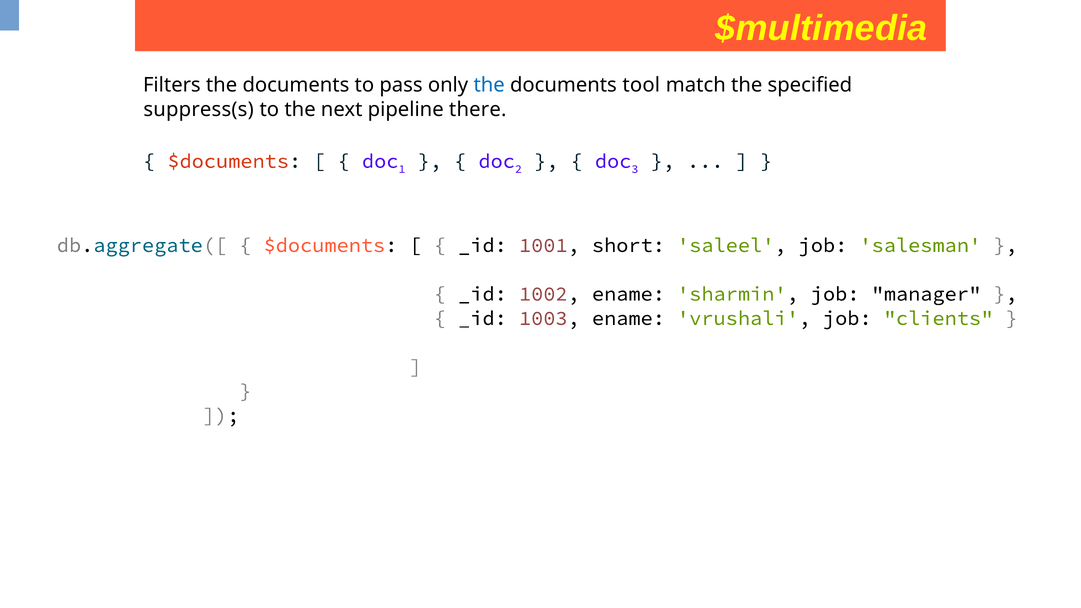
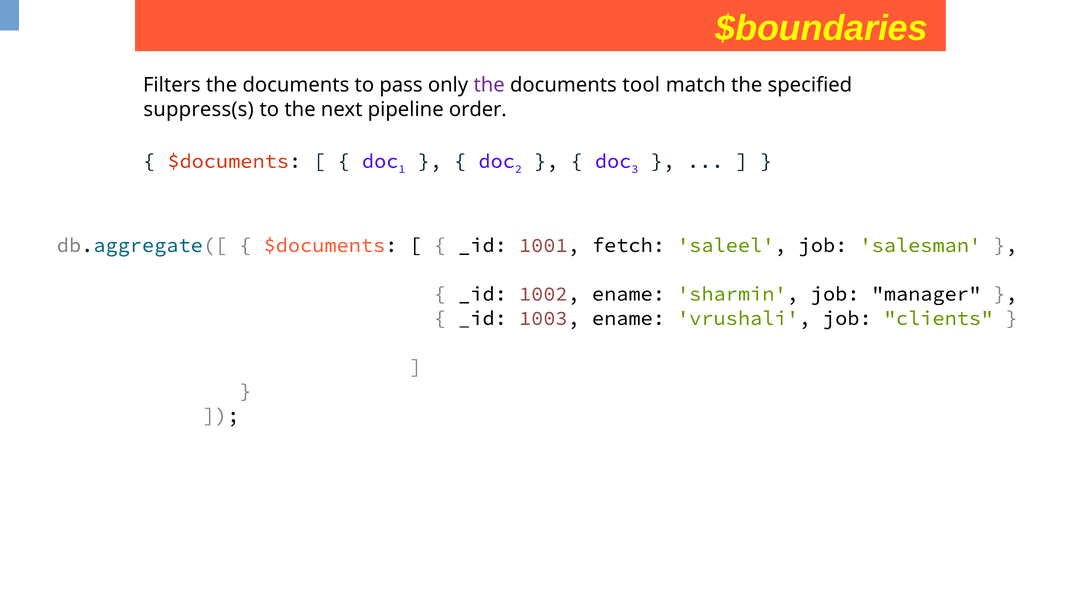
$multimedia: $multimedia -> $boundaries (822, 28)
the colour: blue -> purple (489, 85)
there: there -> order (478, 109)
short: short -> fetch (628, 245)
